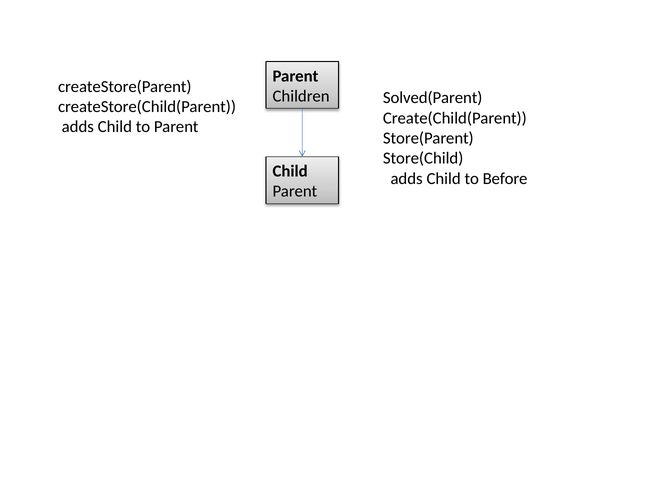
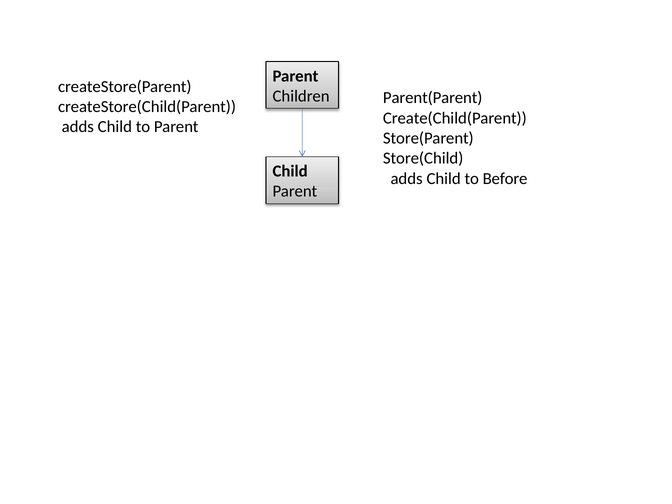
Solved(Parent: Solved(Parent -> Parent(Parent (433, 98)
